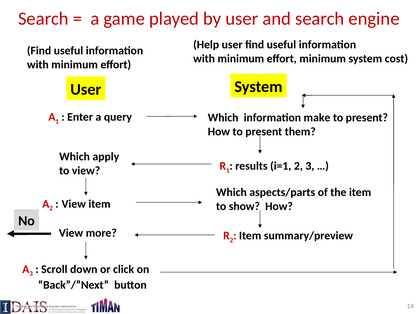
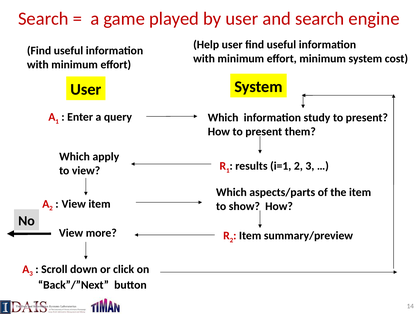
make: make -> study (317, 118)
